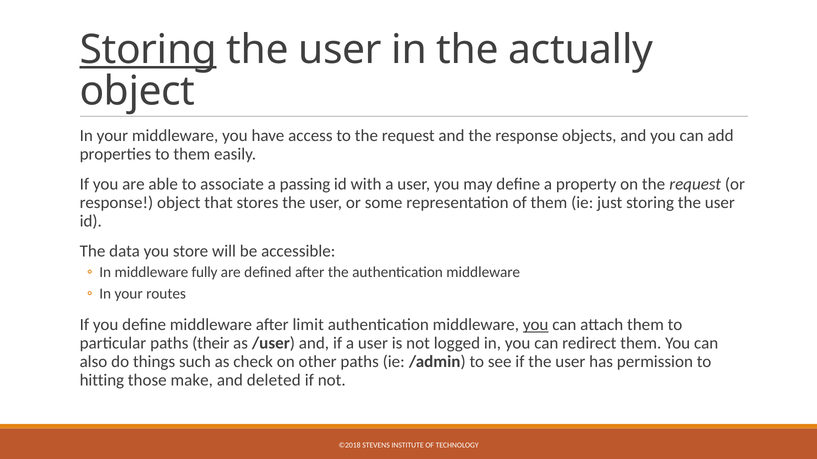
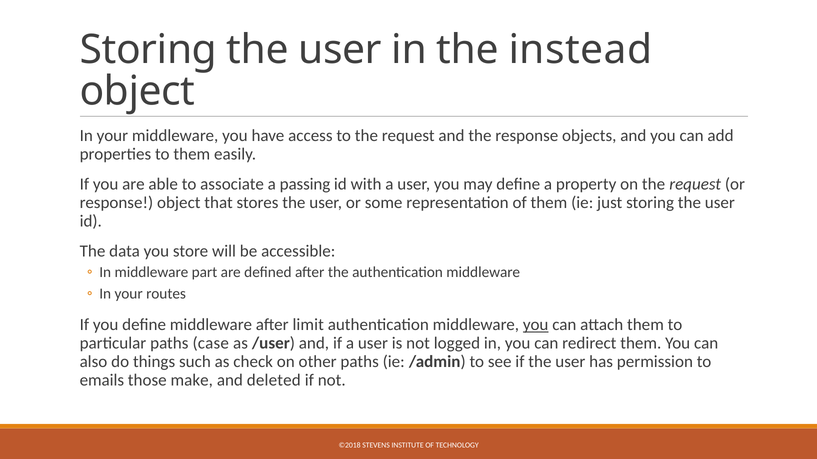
Storing underline: present -> none (148, 50)
actually: actually -> instead (580, 50)
fully: fully -> part (204, 272)
their: their -> case (211, 344)
hitting: hitting -> emails (102, 380)
